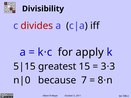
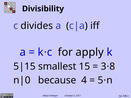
divides colour: red -> black (37, 26)
greatest: greatest -> smallest (57, 67)
3: 3 -> 8 (112, 67)
7: 7 -> 4 (84, 80)
8: 8 -> 5 (100, 80)
